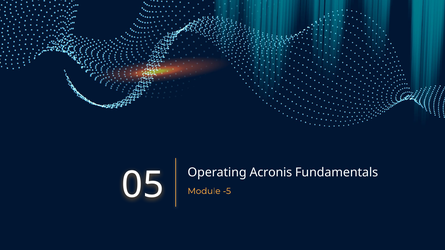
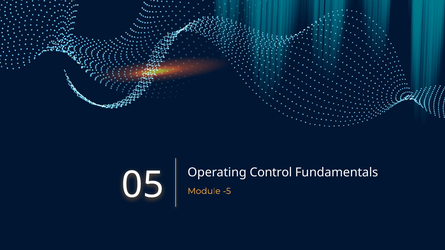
Acronis: Acronis -> Control (271, 173)
